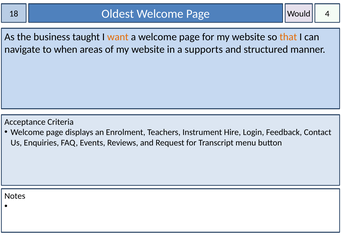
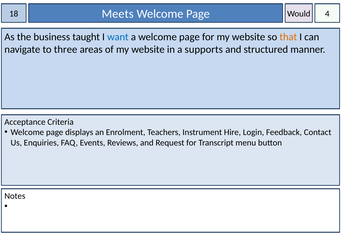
Oldest: Oldest -> Meets (118, 14)
want colour: orange -> blue (118, 37)
when: when -> three (66, 49)
